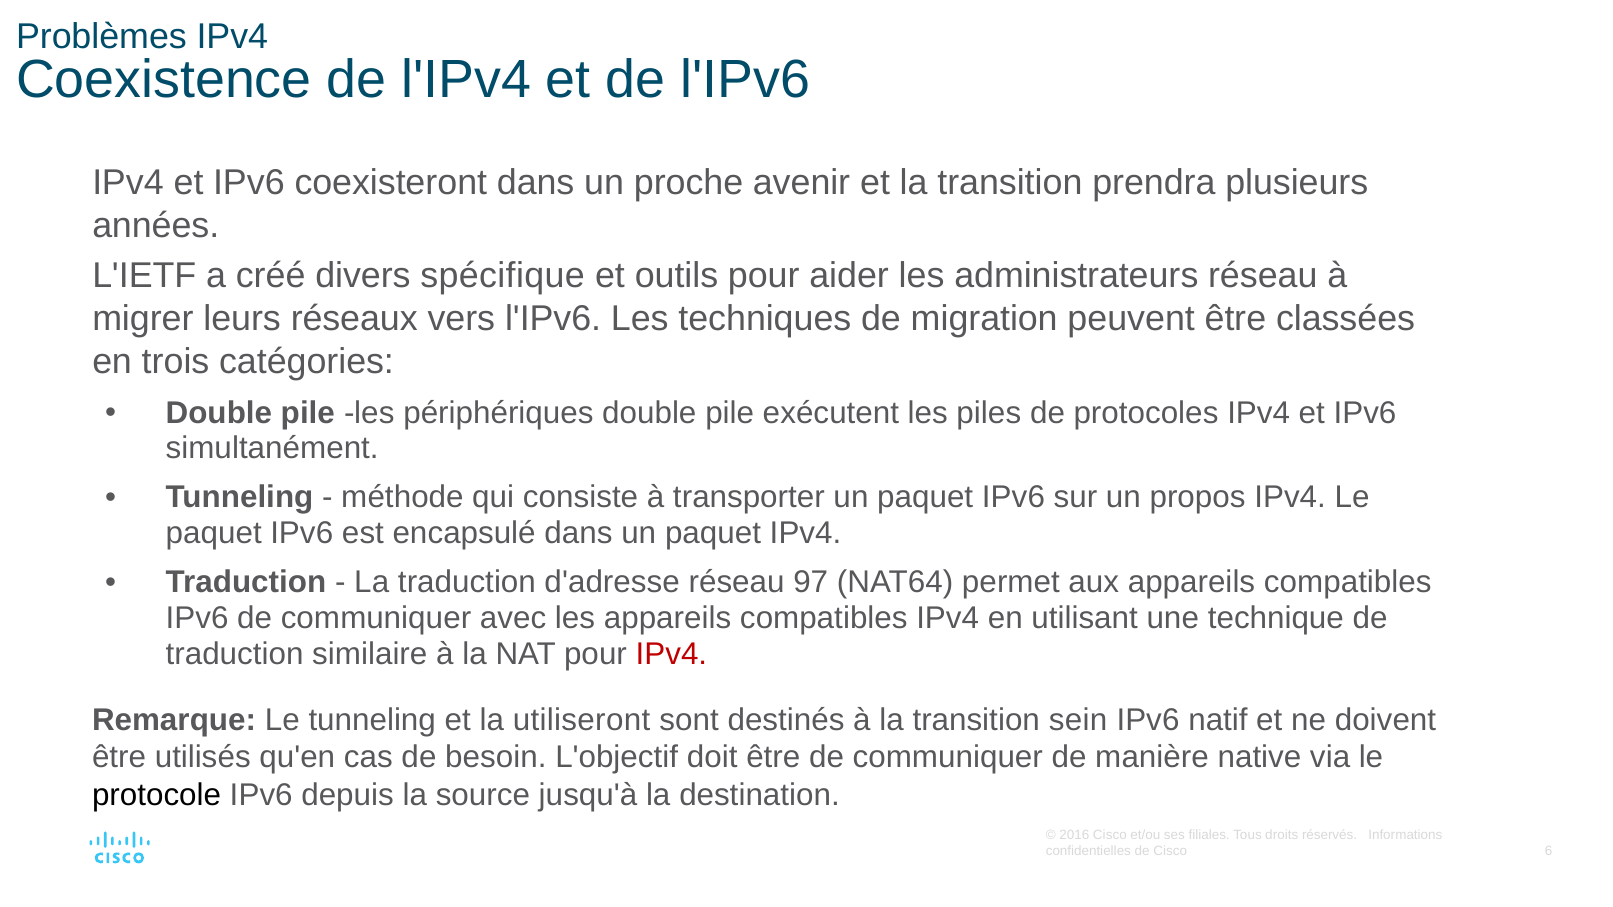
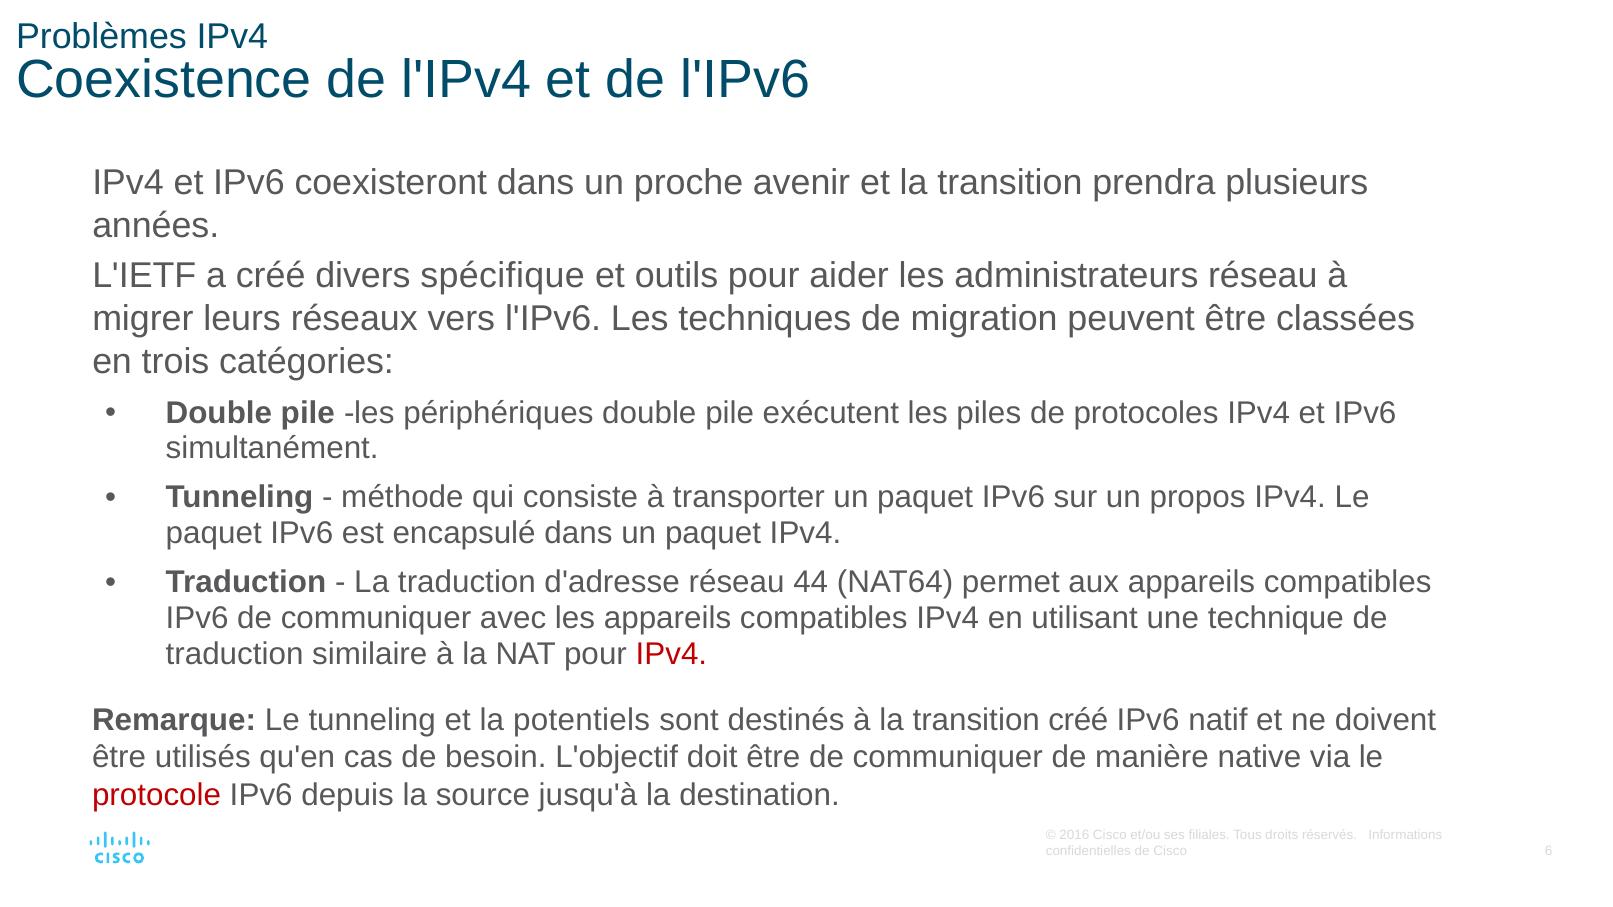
97: 97 -> 44 (811, 583)
utiliseront: utiliseront -> potentiels (582, 720)
transition sein: sein -> créé (1078, 720)
protocole colour: black -> red (157, 796)
